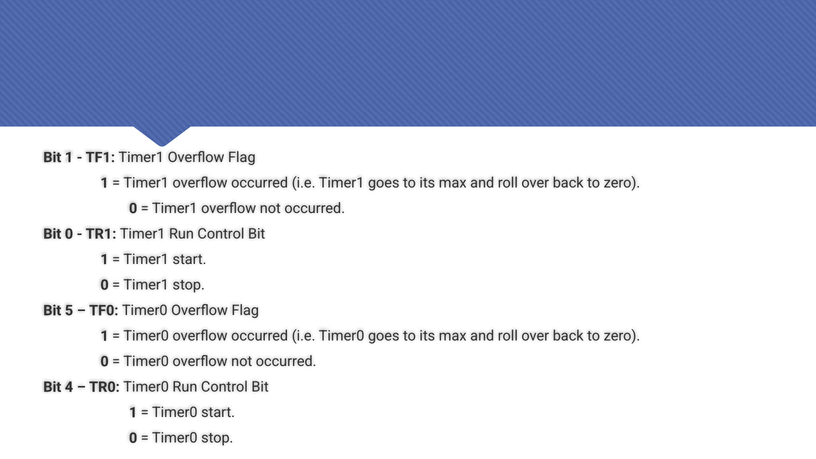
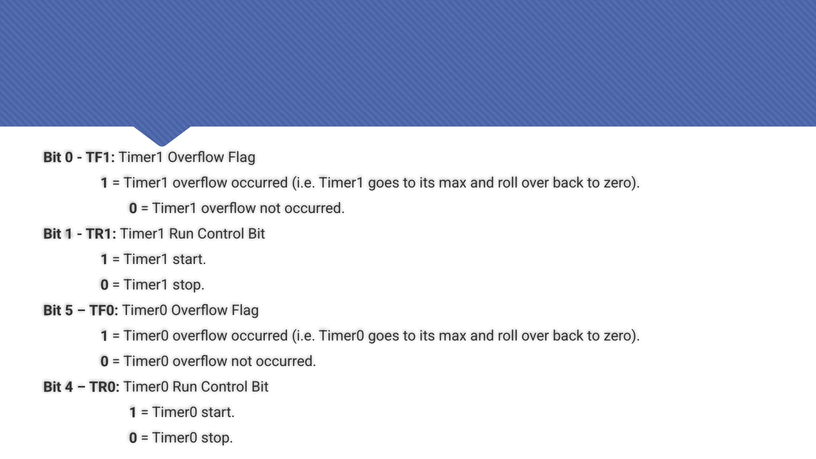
1: 1 -> 0 (69, 157)
0: 0 -> 1 (69, 234)
